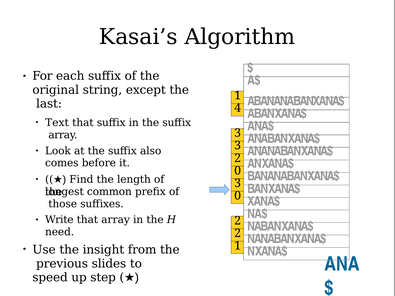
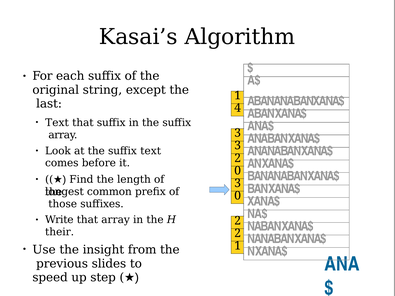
suffix also: also -> text (151, 151)
need: need -> their (60, 232)
